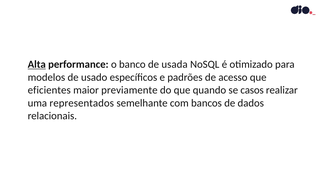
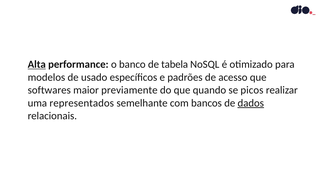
usada: usada -> tabela (175, 64)
eficientes: eficientes -> softwares (49, 90)
casos: casos -> picos (252, 90)
dados underline: none -> present (251, 103)
